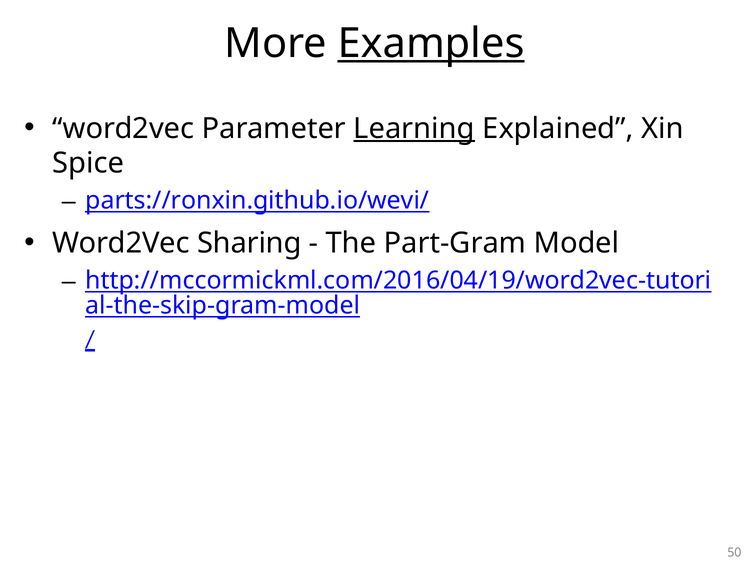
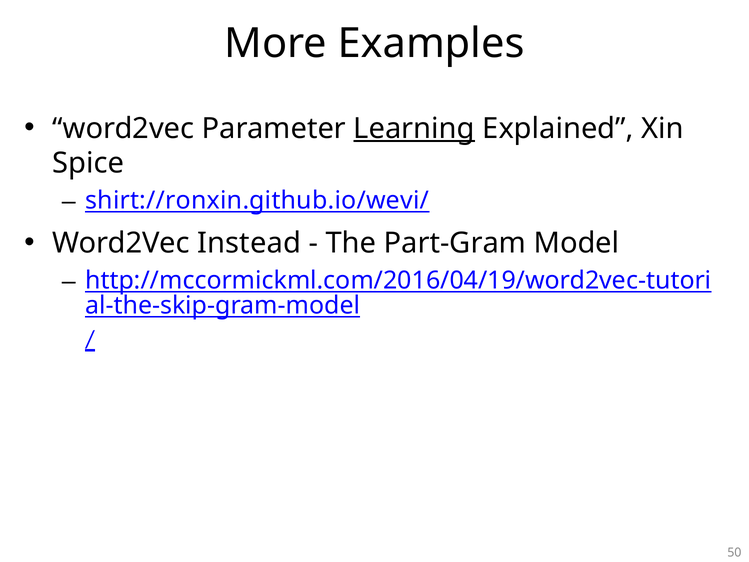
Examples underline: present -> none (431, 43)
parts://ronxin.github.io/wevi/: parts://ronxin.github.io/wevi/ -> shirt://ronxin.github.io/wevi/ (257, 200)
Sharing: Sharing -> Instead (249, 243)
